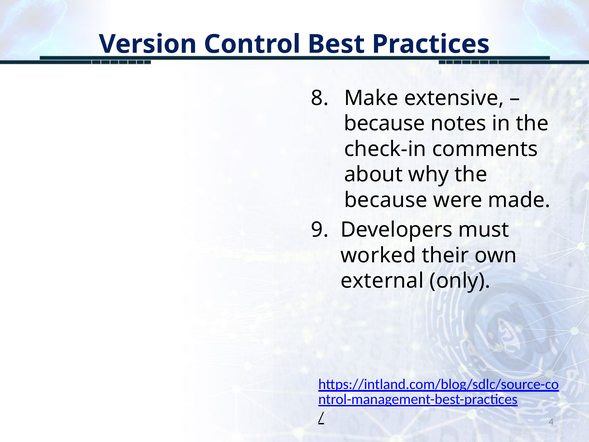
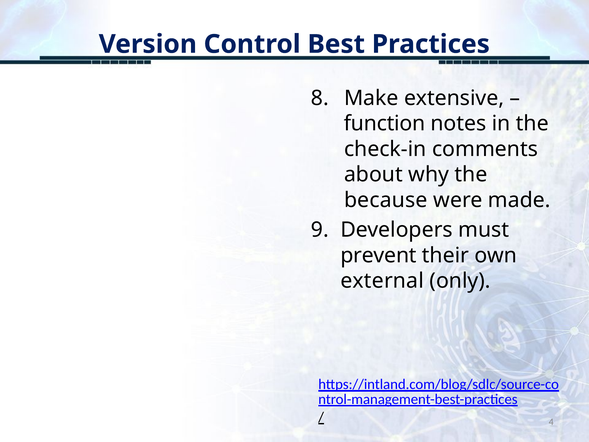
because: because -> function (385, 123)
worked: worked -> prevent (379, 255)
